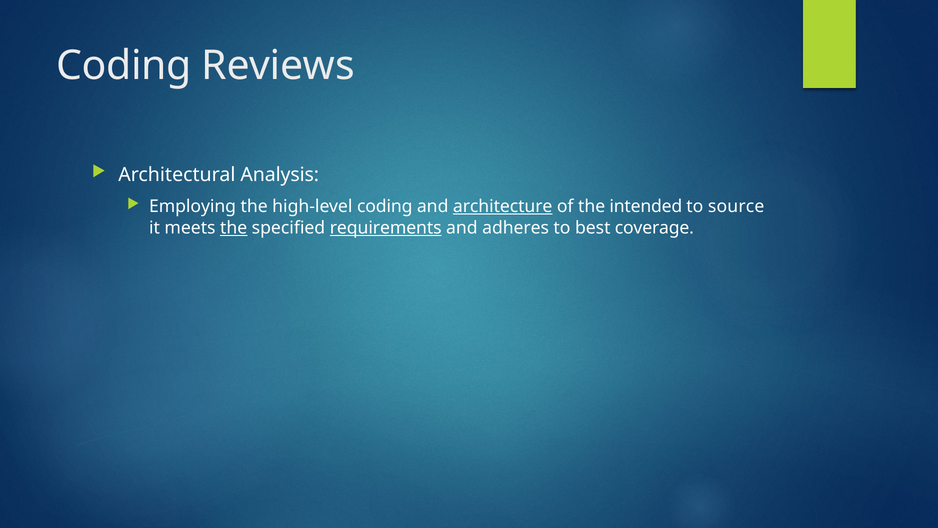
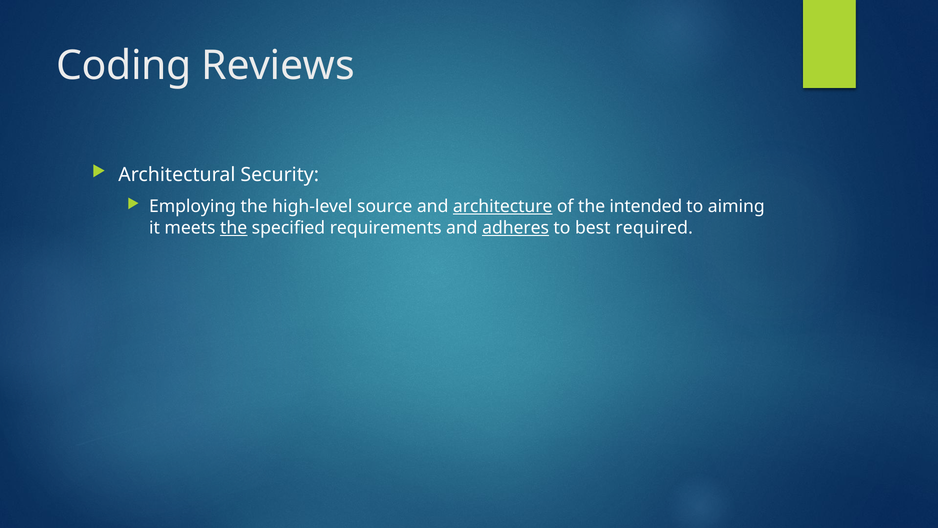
Analysis: Analysis -> Security (280, 175)
high-level coding: coding -> source (385, 206)
source: source -> aiming (736, 206)
requirements underline: present -> none (386, 228)
adheres underline: none -> present (516, 228)
coverage: coverage -> required (654, 228)
